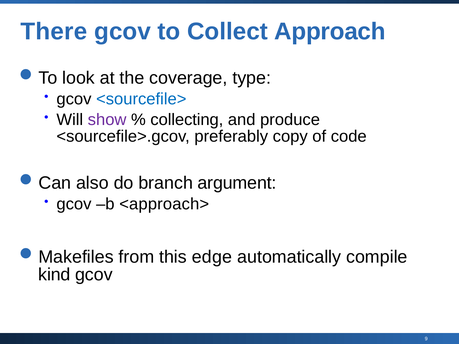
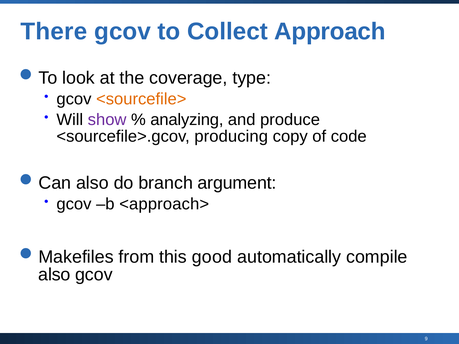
<sourcefile> colour: blue -> orange (141, 99)
collecting: collecting -> analyzing (187, 120)
preferably: preferably -> producing (231, 136)
edge: edge -> good (212, 257)
kind: kind -> also (54, 275)
